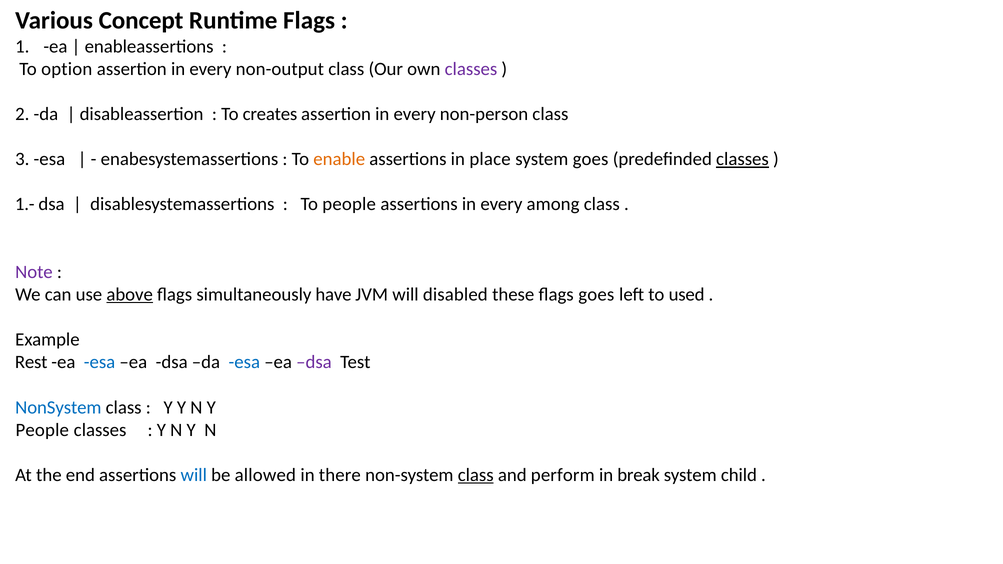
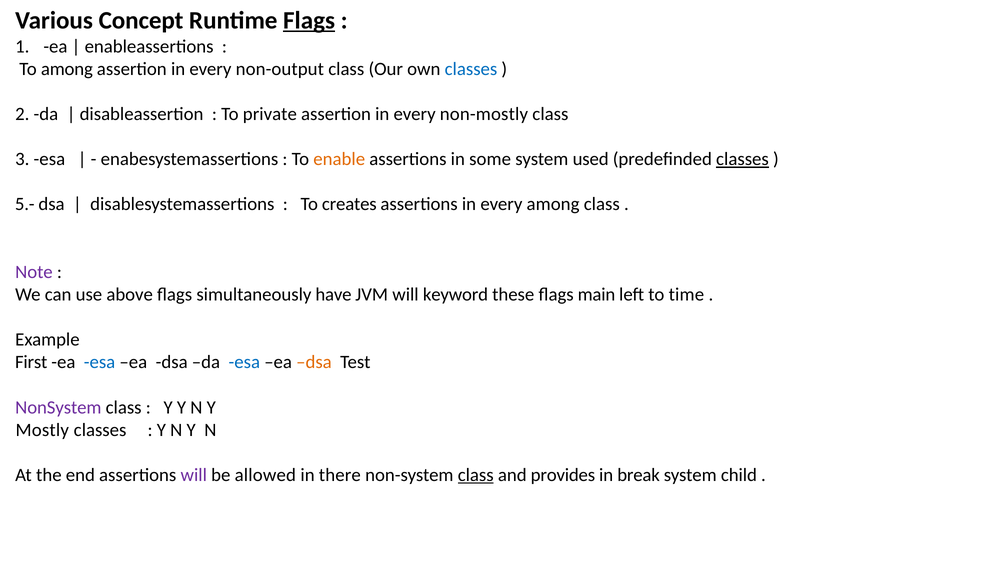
Flags underline: none -> present (309, 20)
To option: option -> among (67, 69)
classes colour: purple -> blue (471, 69)
creates: creates -> private (270, 114)
non-person: non-person -> non-mostly (484, 114)
place: place -> some (490, 159)
system goes: goes -> used (591, 159)
1.-: 1.- -> 5.- (25, 204)
To people: people -> creates (349, 204)
above underline: present -> none (130, 295)
disabled: disabled -> keyword (455, 295)
flags goes: goes -> main (596, 295)
used: used -> time (686, 295)
Rest: Rest -> First (31, 362)
dsa colour: purple -> orange (314, 362)
NonSystem colour: blue -> purple (58, 407)
People: People -> Mostly (42, 430)
will colour: blue -> purple (194, 475)
perform: perform -> provides (563, 475)
